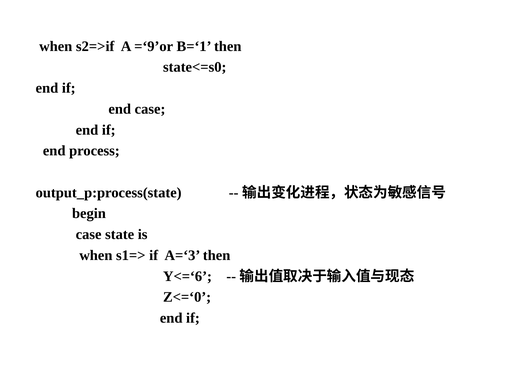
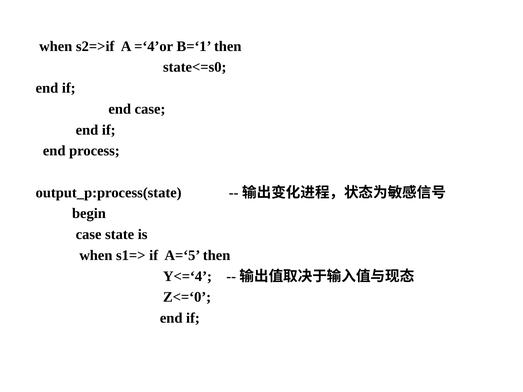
=‘9’or: =‘9’or -> =‘4’or (154, 46)
A=‘3: A=‘3 -> A=‘5 (182, 256)
Y<=‘6: Y<=‘6 -> Y<=‘4 (187, 276)
